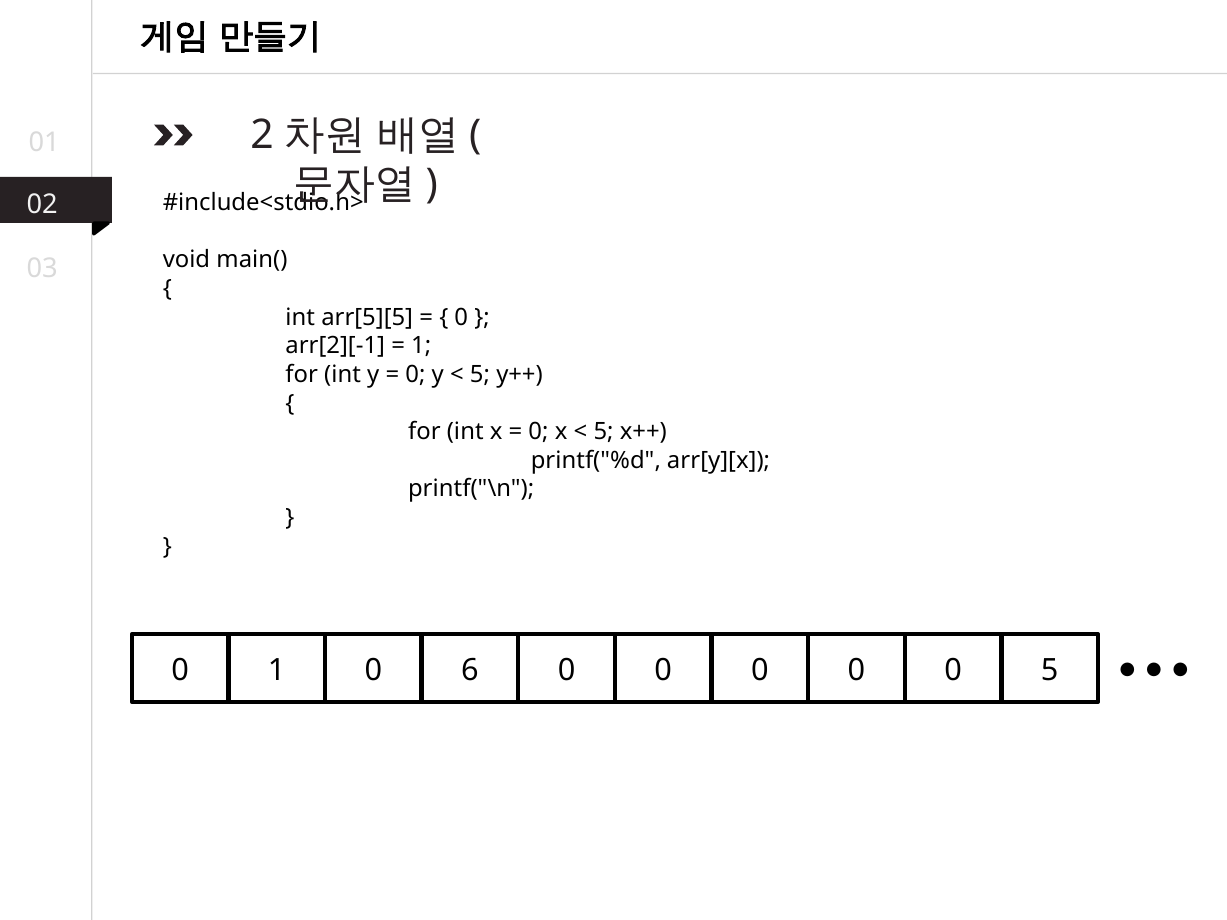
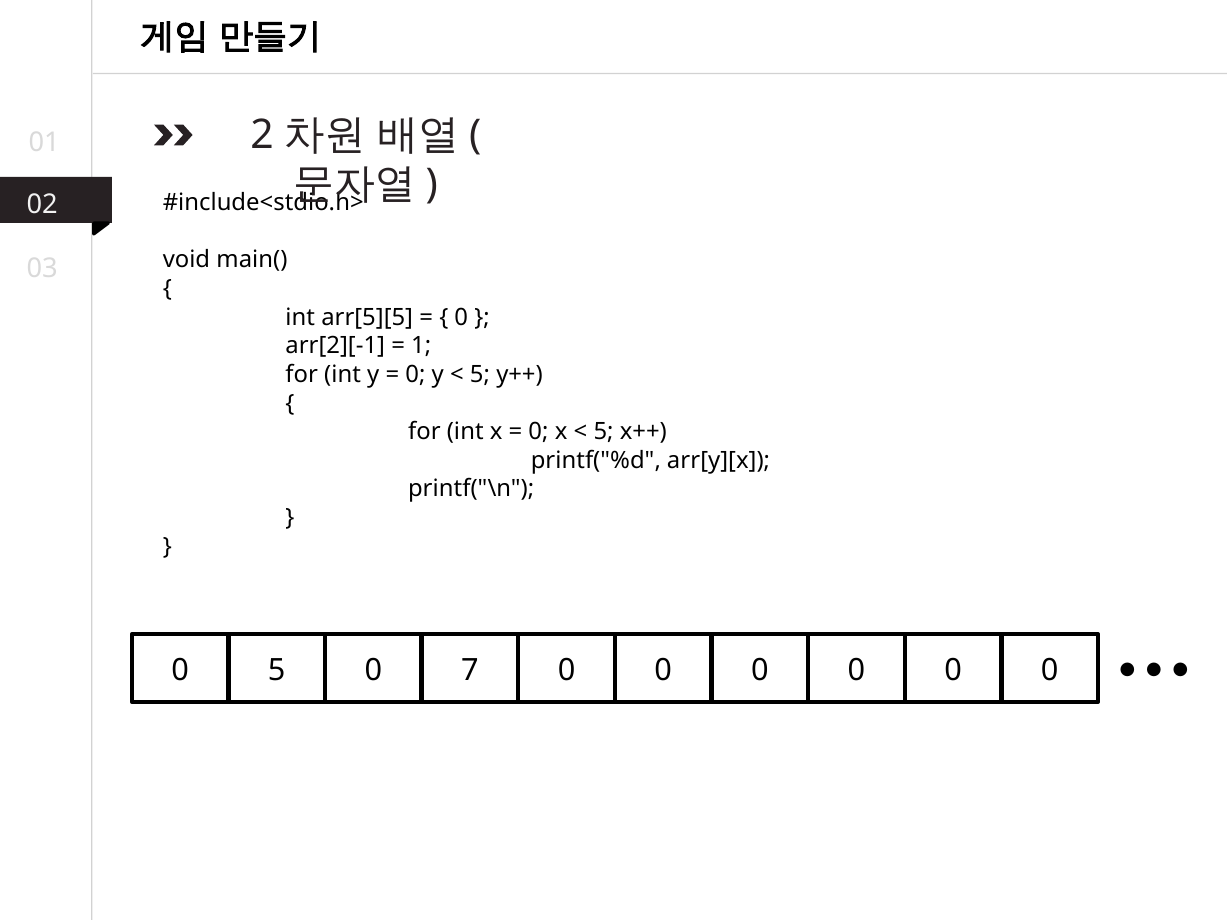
0 1: 1 -> 5 (277, 670)
6: 6 -> 7 (470, 670)
5: 5 -> 0 (1050, 670)
